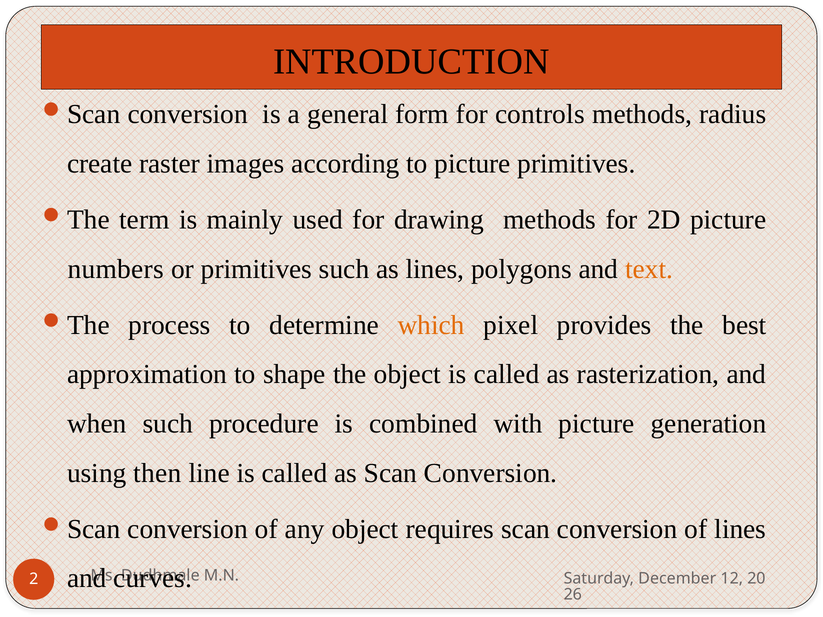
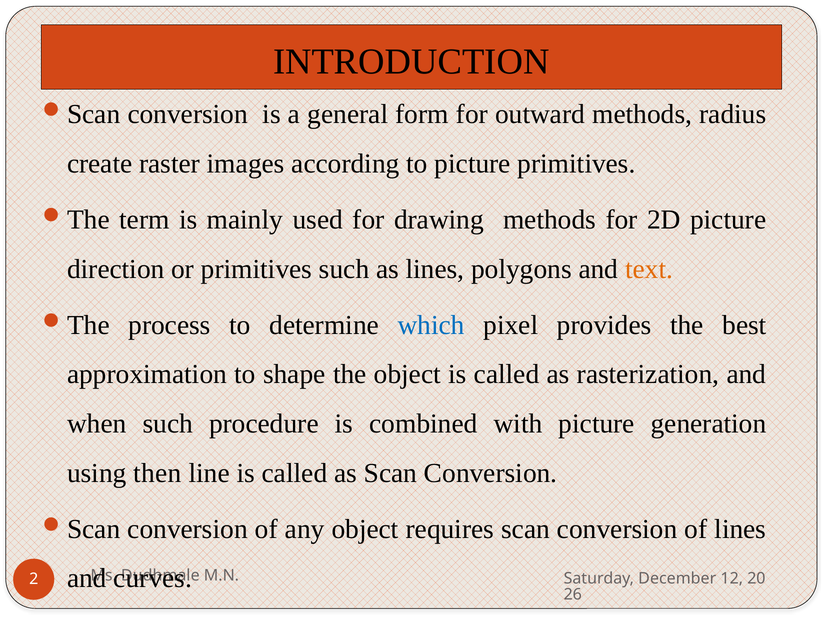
controls: controls -> outward (540, 114)
numbers: numbers -> direction (116, 269)
which colour: orange -> blue (431, 325)
